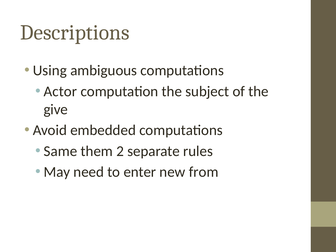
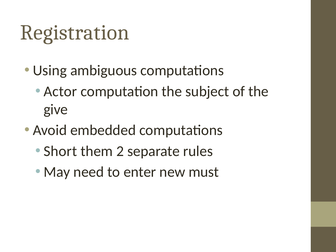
Descriptions: Descriptions -> Registration (75, 33)
Same: Same -> Short (60, 151)
from: from -> must (204, 172)
